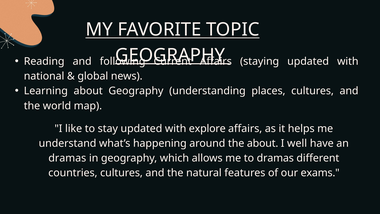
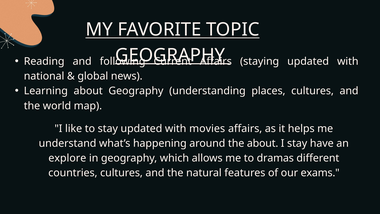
explore: explore -> movies (207, 128)
I well: well -> stay (297, 143)
dramas: dramas -> explore (67, 158)
